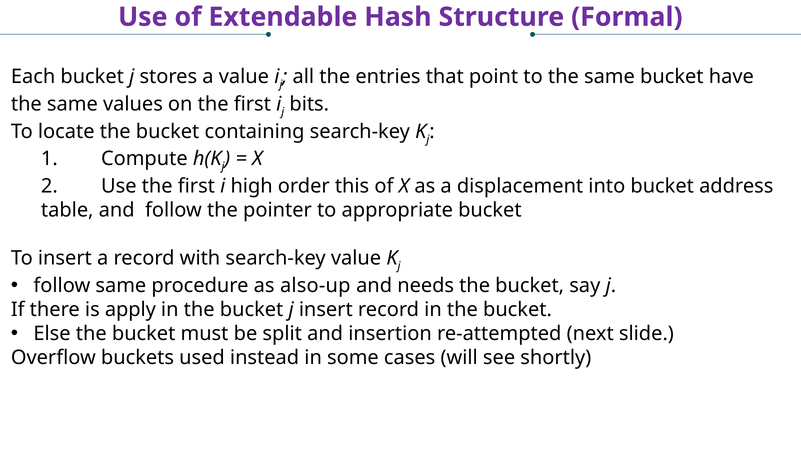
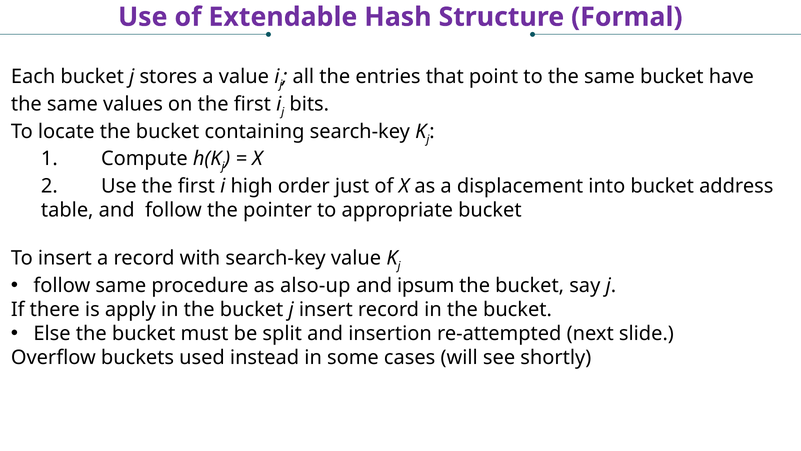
this: this -> just (352, 186)
needs: needs -> ipsum (426, 285)
